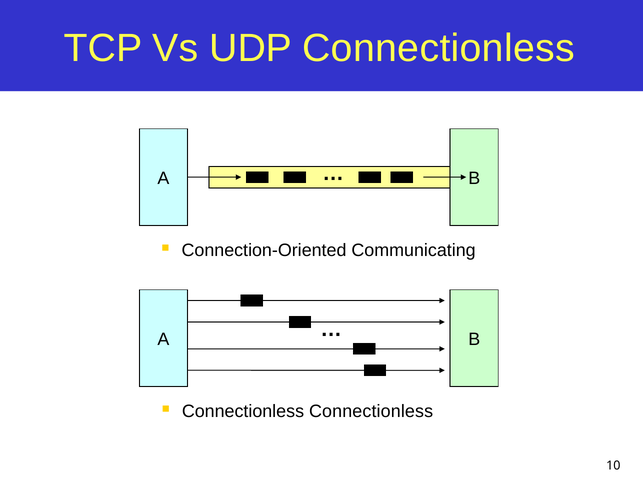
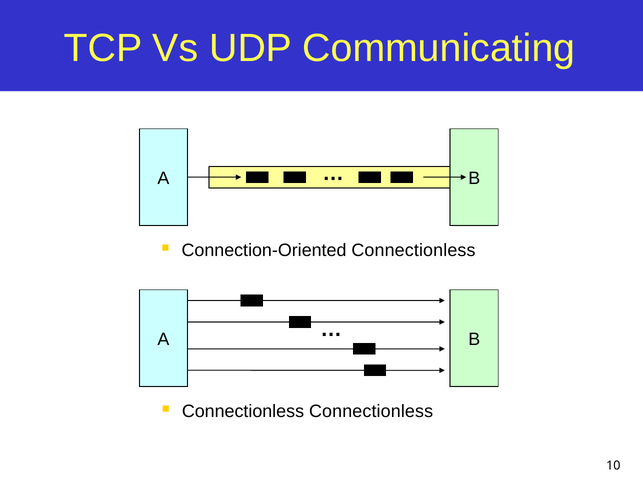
UDP Connectionless: Connectionless -> Communicating (439, 48)
Connection-Oriented Communicating: Communicating -> Connectionless (413, 250)
